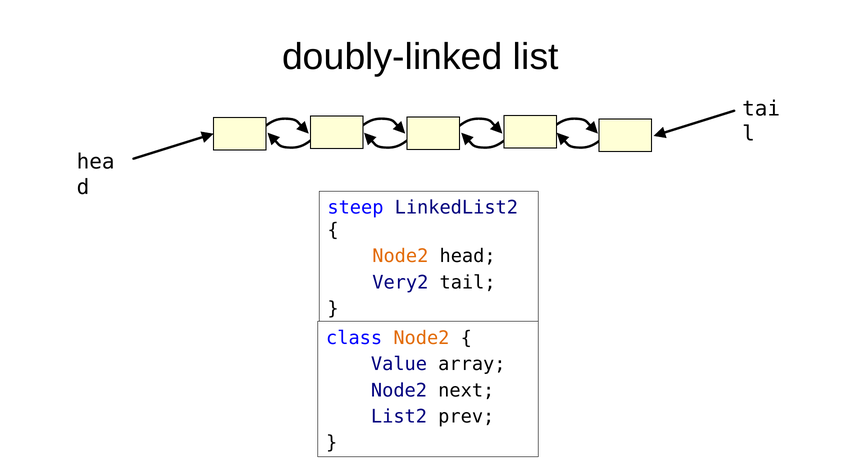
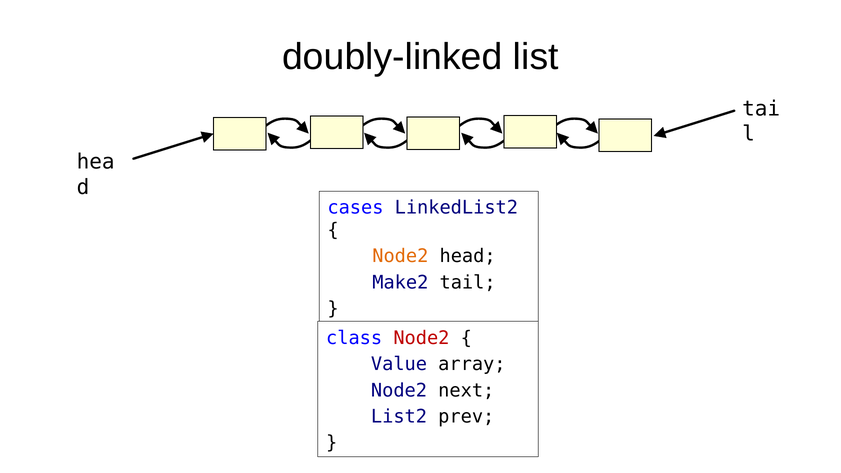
steep: steep -> cases (355, 208)
Very2: Very2 -> Make2 (400, 282)
Node2 colour: orange -> red (421, 338)
